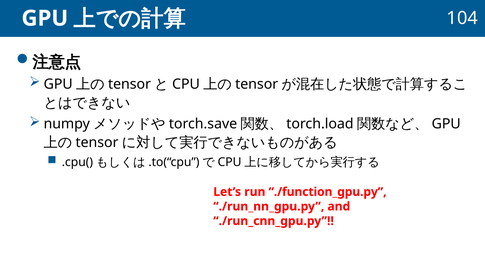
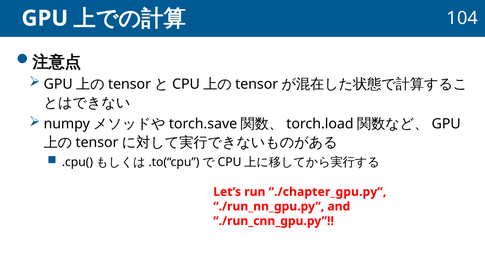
./function_gpu.py: ./function_gpu.py -> ./chapter_gpu.py (327, 192)
